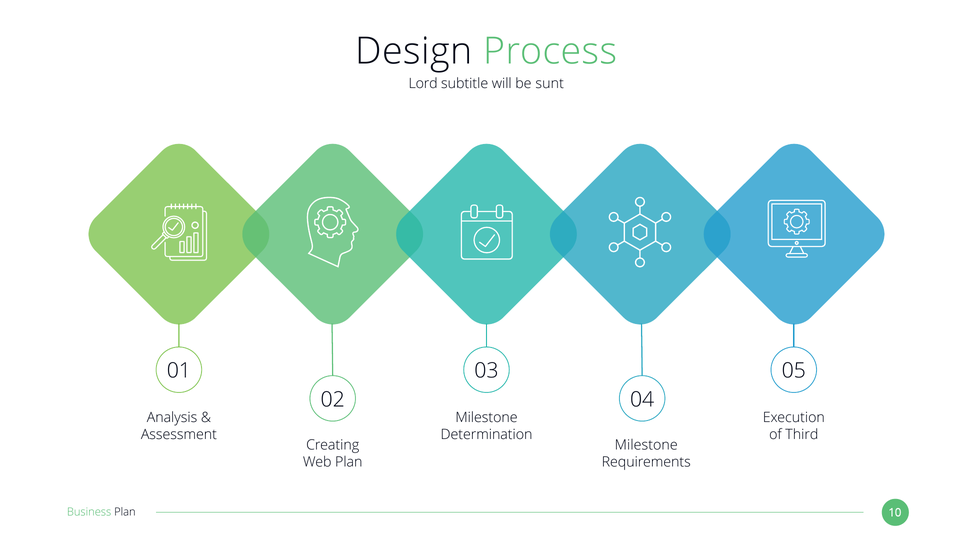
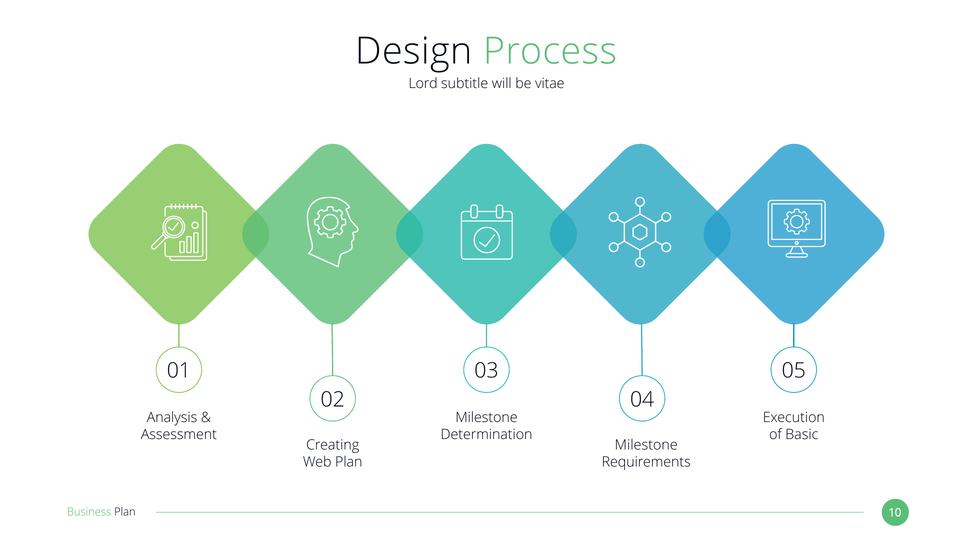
sunt: sunt -> vitae (550, 84)
Third: Third -> Basic (802, 435)
